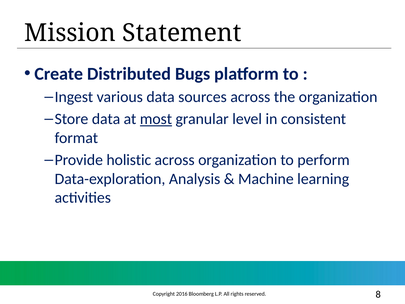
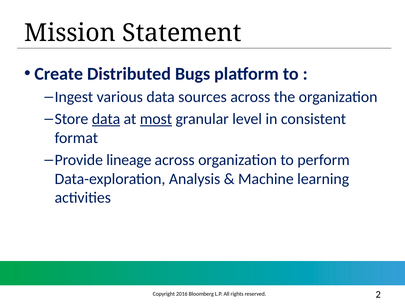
data underline: none -> present (106, 119)
holistic: holistic -> lineage (129, 160)
8: 8 -> 2 (378, 294)
